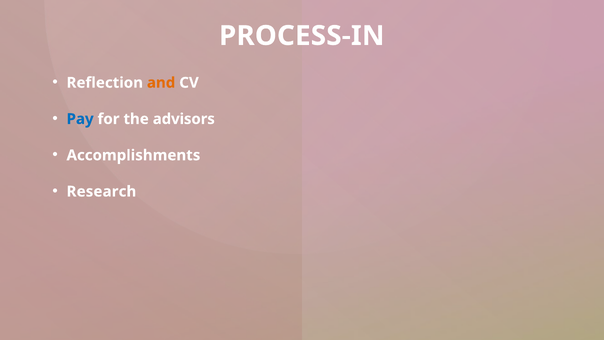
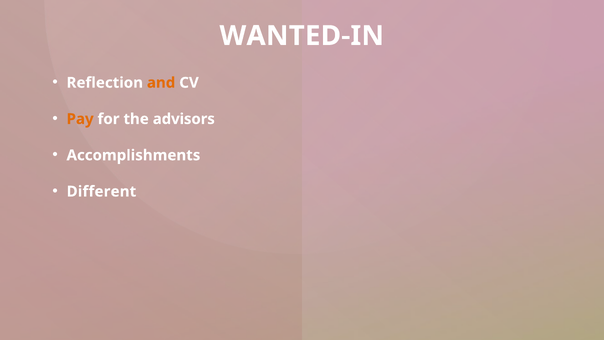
PROCESS-IN: PROCESS-IN -> WANTED-IN (302, 36)
Pay colour: blue -> orange (80, 119)
Research: Research -> Different (101, 191)
